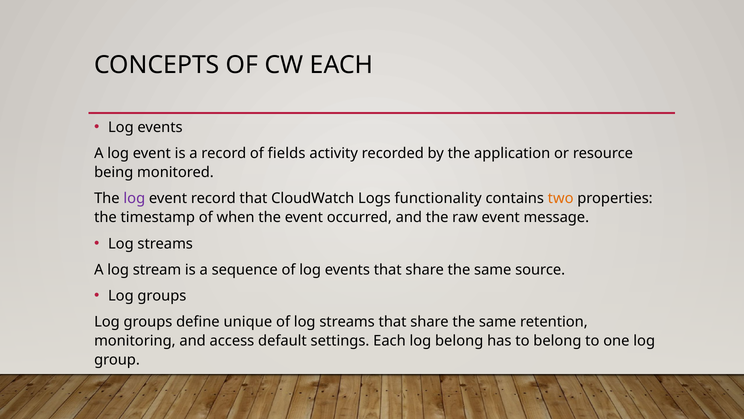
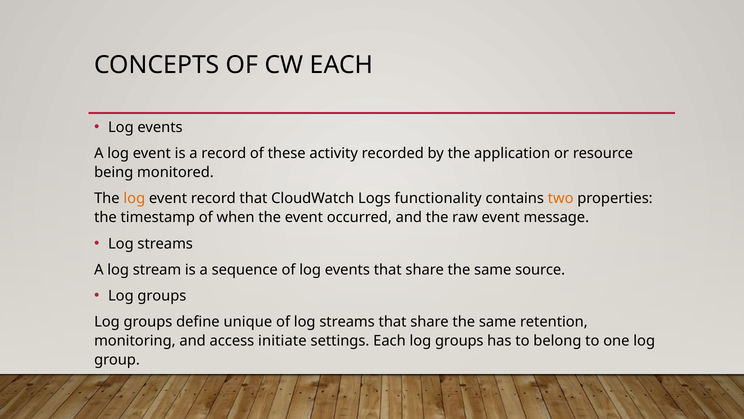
fields: fields -> these (287, 153)
log colour: purple -> orange (134, 198)
default: default -> initiate (282, 341)
Each log belong: belong -> groups (459, 341)
